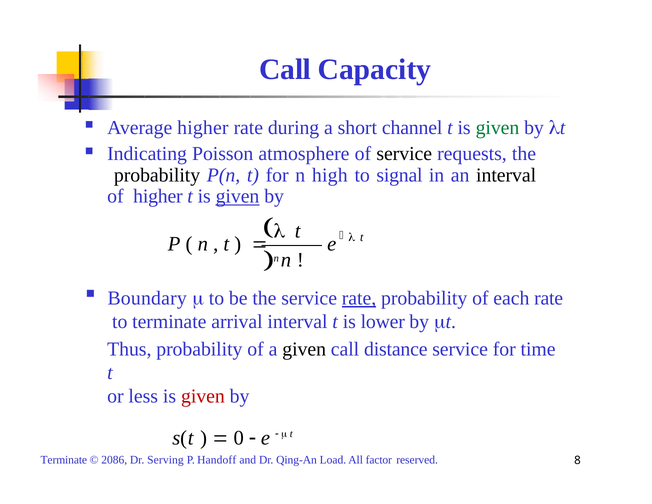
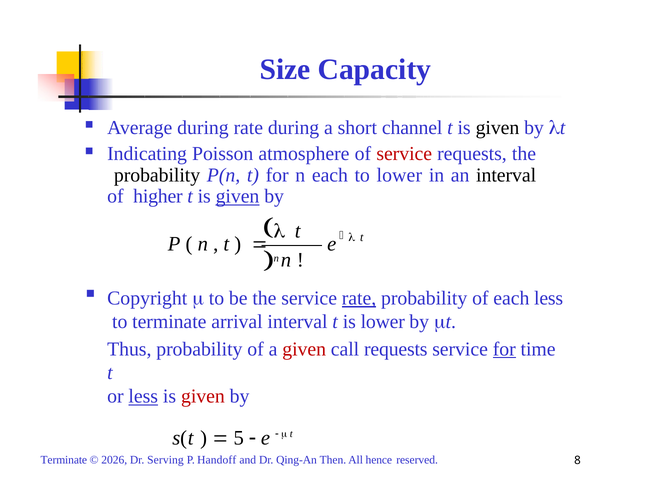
Call: Call -> Size (285, 69)
Average higher: higher -> during (203, 128)
given colour: green -> black (497, 128)
service colour: black -> red (404, 154)
n high: high -> each (330, 175)
to signal: signal -> lower (399, 175)
Boundary: Boundary -> Copyright (147, 298)
each rate: rate -> less (549, 298)
given colour: black -> red (304, 349)
call distance: distance -> requests (396, 349)
for underline: none -> present (504, 349)
less underline: none -> present (143, 396)
0: 0 -> 5 (239, 438)
2086: 2086 -> 2026 (114, 460)
Load: Load -> Then (333, 460)
factor: factor -> hence (379, 460)
